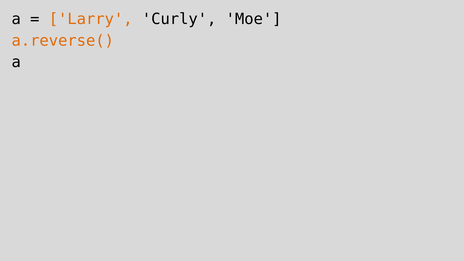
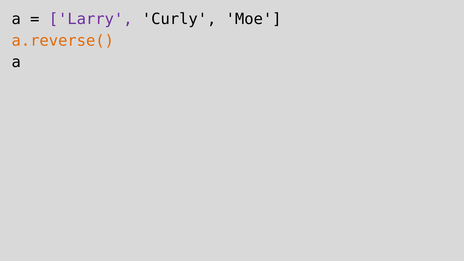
Larry colour: orange -> purple (91, 19)
